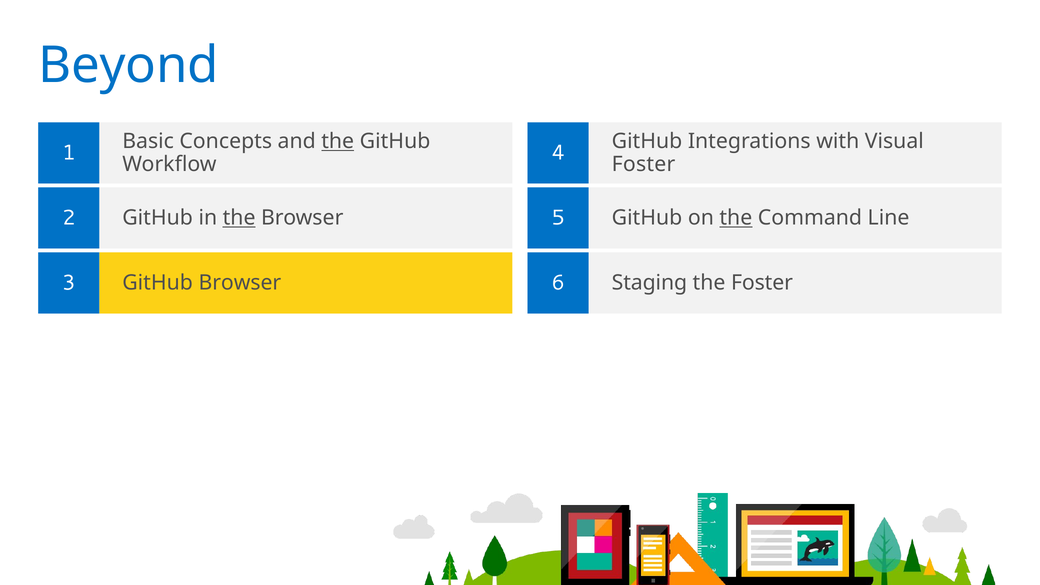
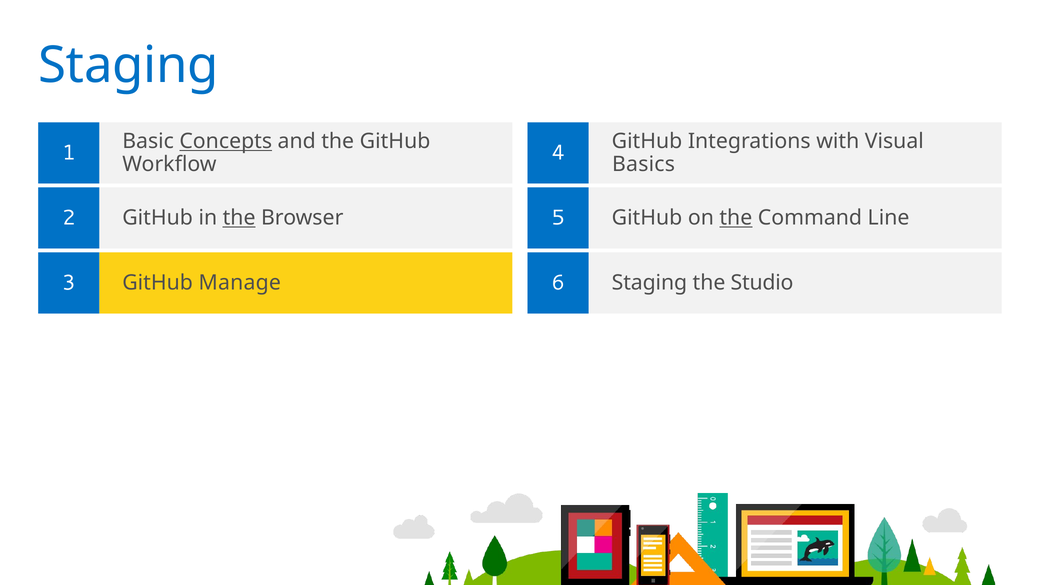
Beyond: Beyond -> Staging (129, 65)
Concepts underline: none -> present (226, 141)
the underline: present -> none (338, 141)
Foster: Foster -> Basics (644, 164)
GitHub Browser: Browser -> Manage (240, 283)
the Foster: Foster -> Studio (762, 283)
